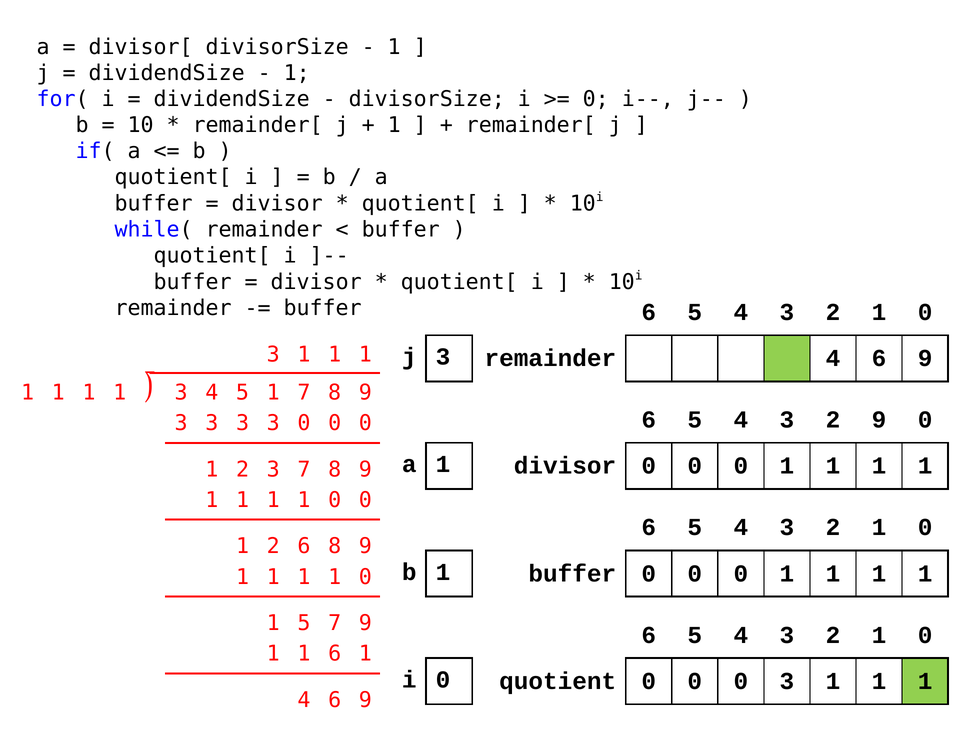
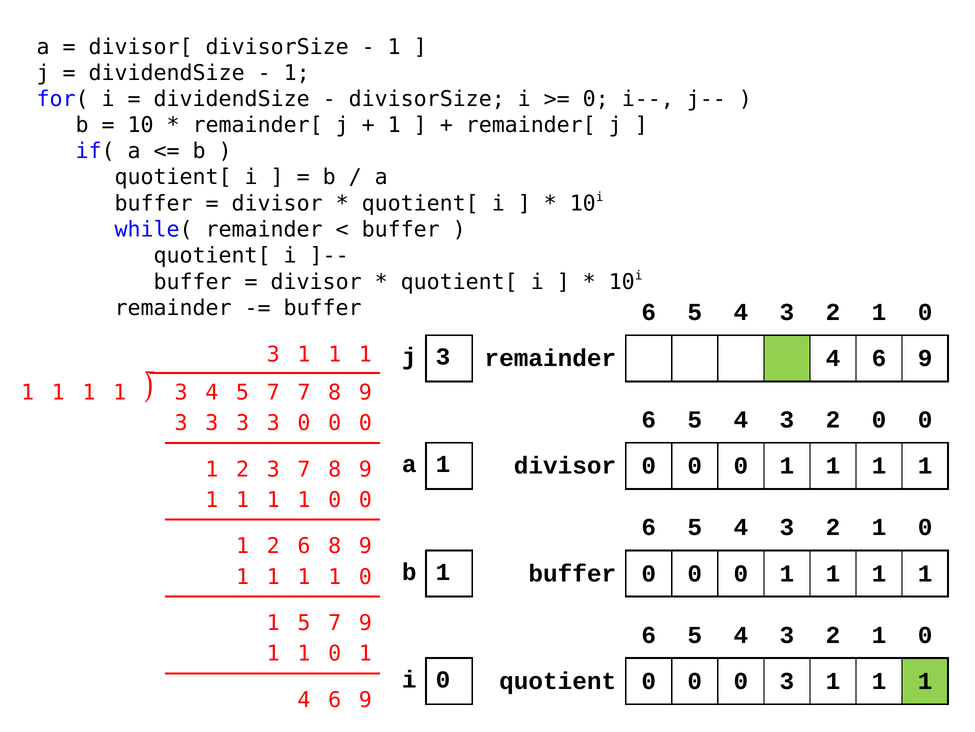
4 5 1: 1 -> 7 (273, 392)
2 9: 9 -> 0 (879, 419)
6: 6 -> 0 (335, 653)
